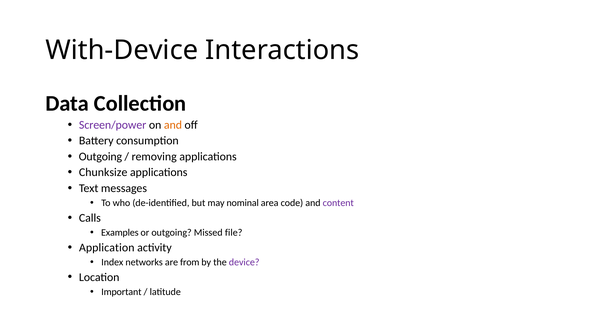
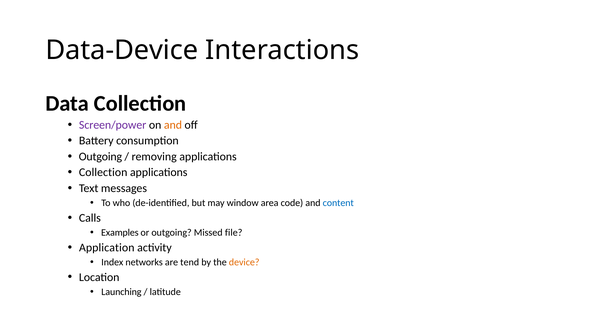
With-Device: With-Device -> Data-Device (122, 50)
Chunksize: Chunksize -> Collection (103, 173)
nominal: nominal -> window (243, 203)
content colour: purple -> blue (338, 203)
from: from -> tend (190, 263)
device colour: purple -> orange (244, 263)
Important: Important -> Launching (121, 292)
